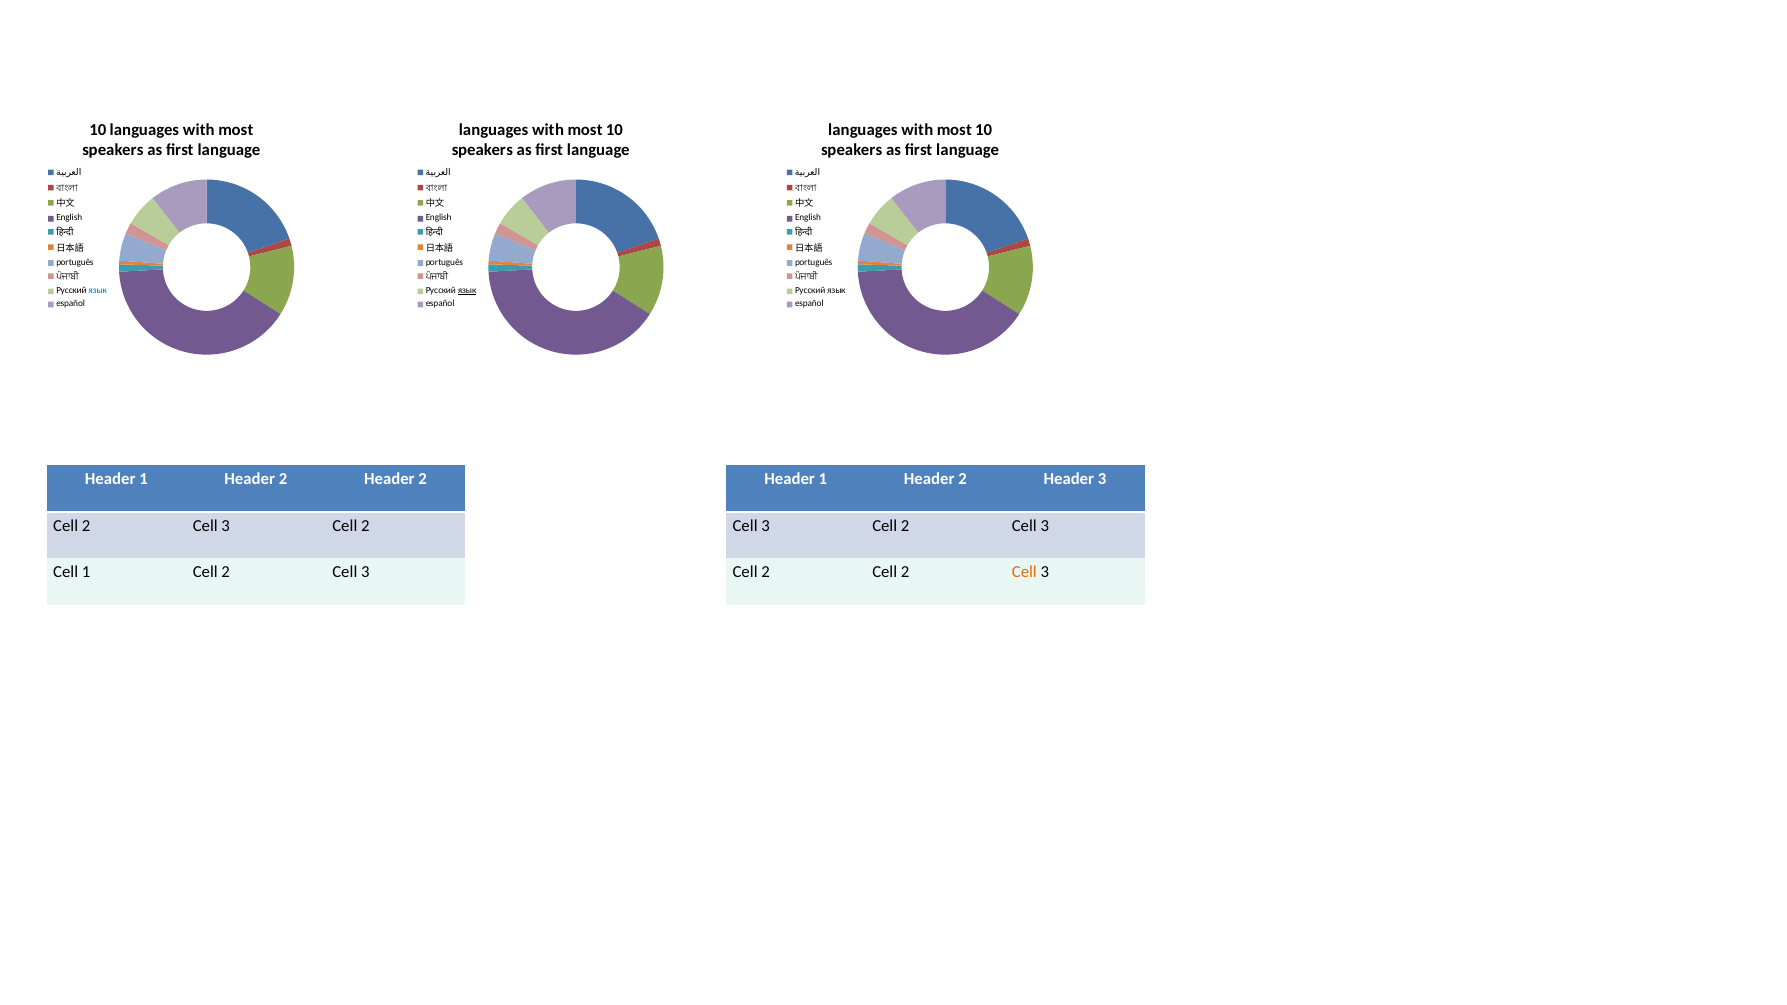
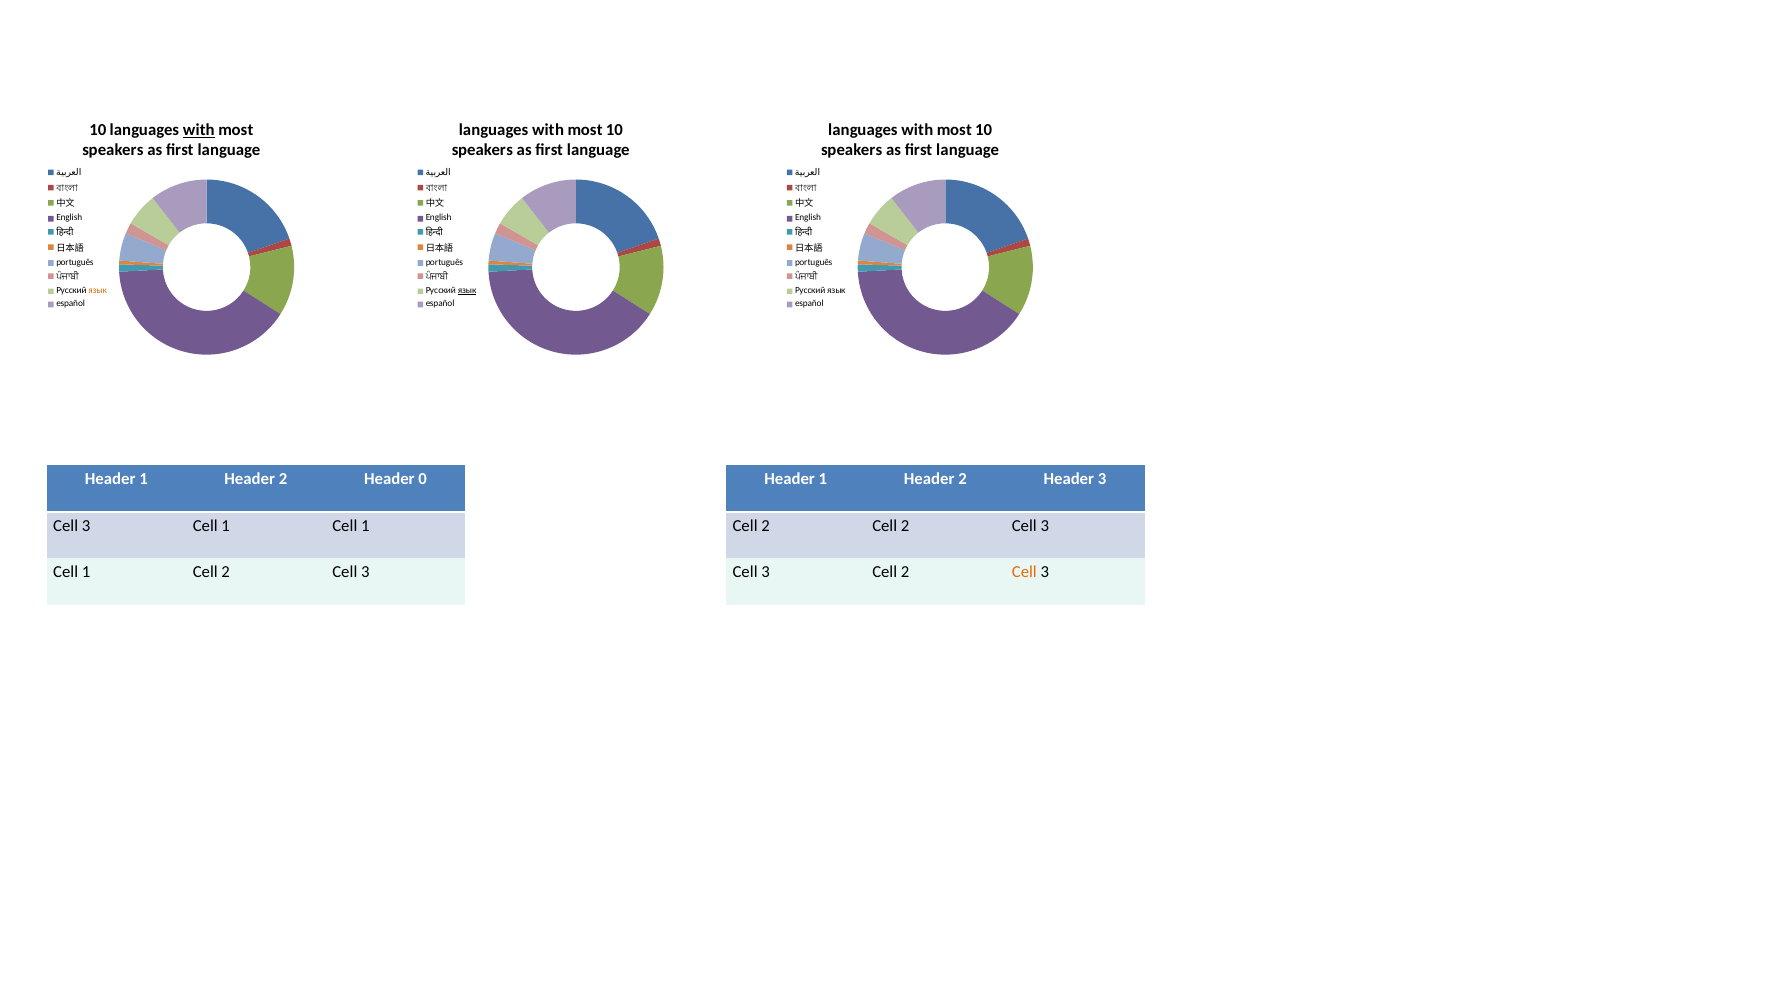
with underline: none -> present (199, 130)
язык colour: blue -> orange (98, 290)
2 Header 2: 2 -> 0 (423, 479)
2: 2 -> 3 (86, 526)
3: 3 -> 1 (226, 526)
2: 2 -> 1 (365, 526)
3: 3 -> 2 (766, 526)
2: 2 -> 3 (766, 572)
